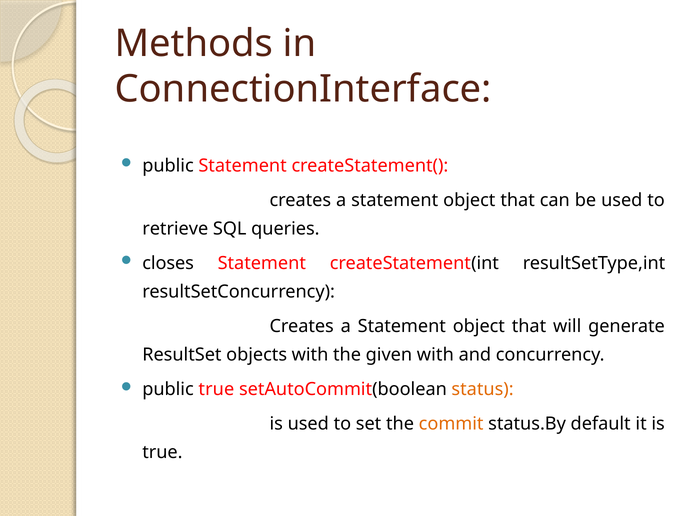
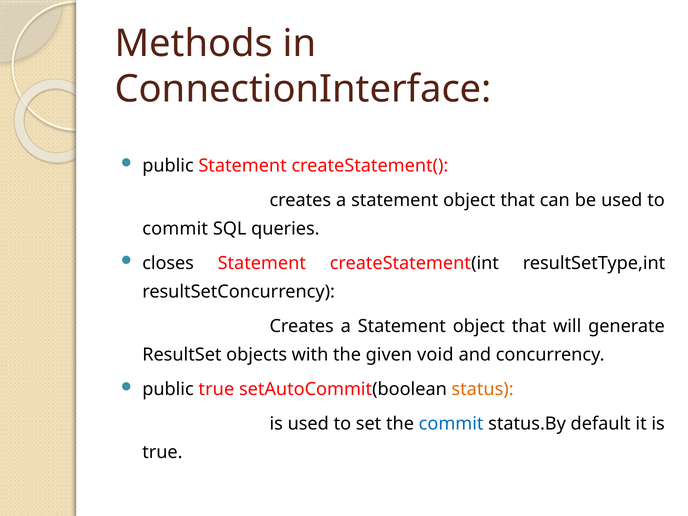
retrieve: retrieve -> commit (175, 229)
given with: with -> void (435, 355)
commit colour: orange -> blue (451, 424)
